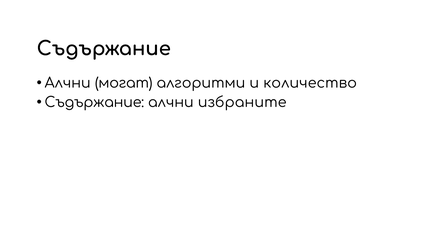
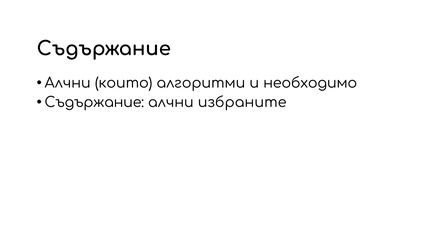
могат: могат -> които (124, 83)
количество: количество -> необходимо (310, 83)
